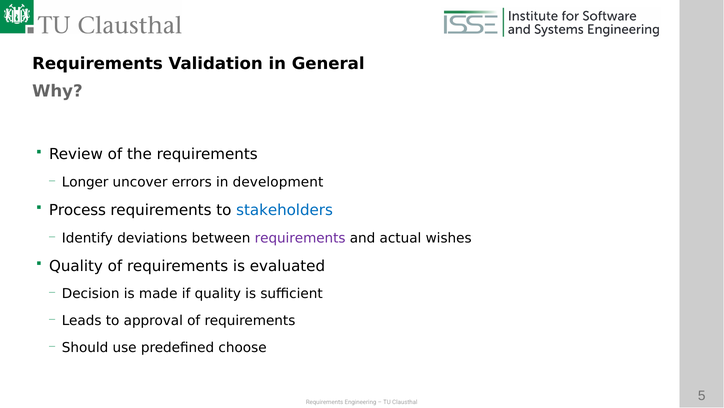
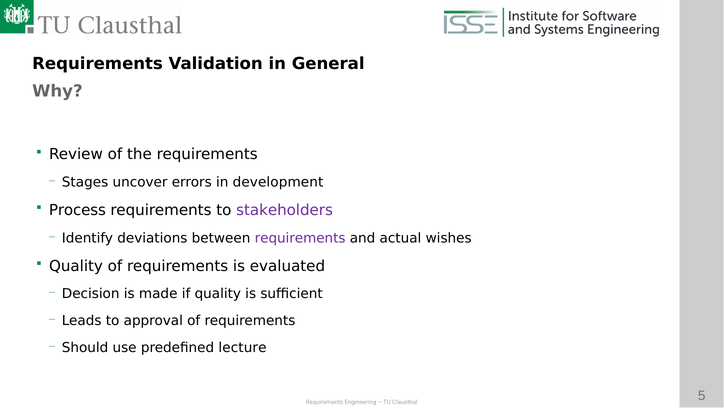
Longer: Longer -> Stages (85, 182)
stakeholders colour: blue -> purple (285, 210)
choose: choose -> lecture (242, 347)
